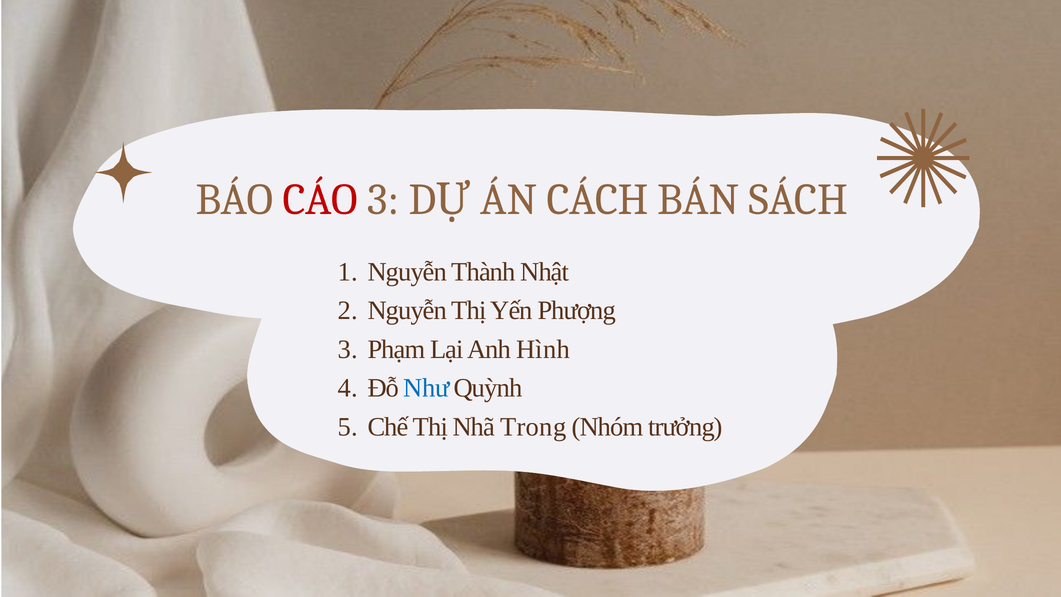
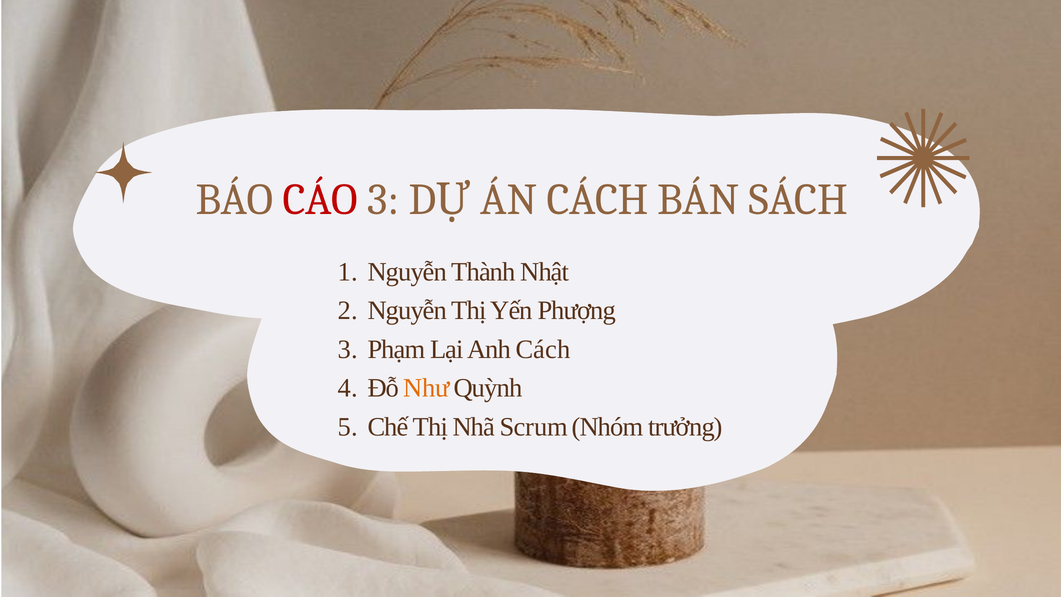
Anh Hình: Hình -> Cách (543, 349)
Như colour: blue -> orange (427, 388)
Trong: Trong -> Scrum (534, 427)
